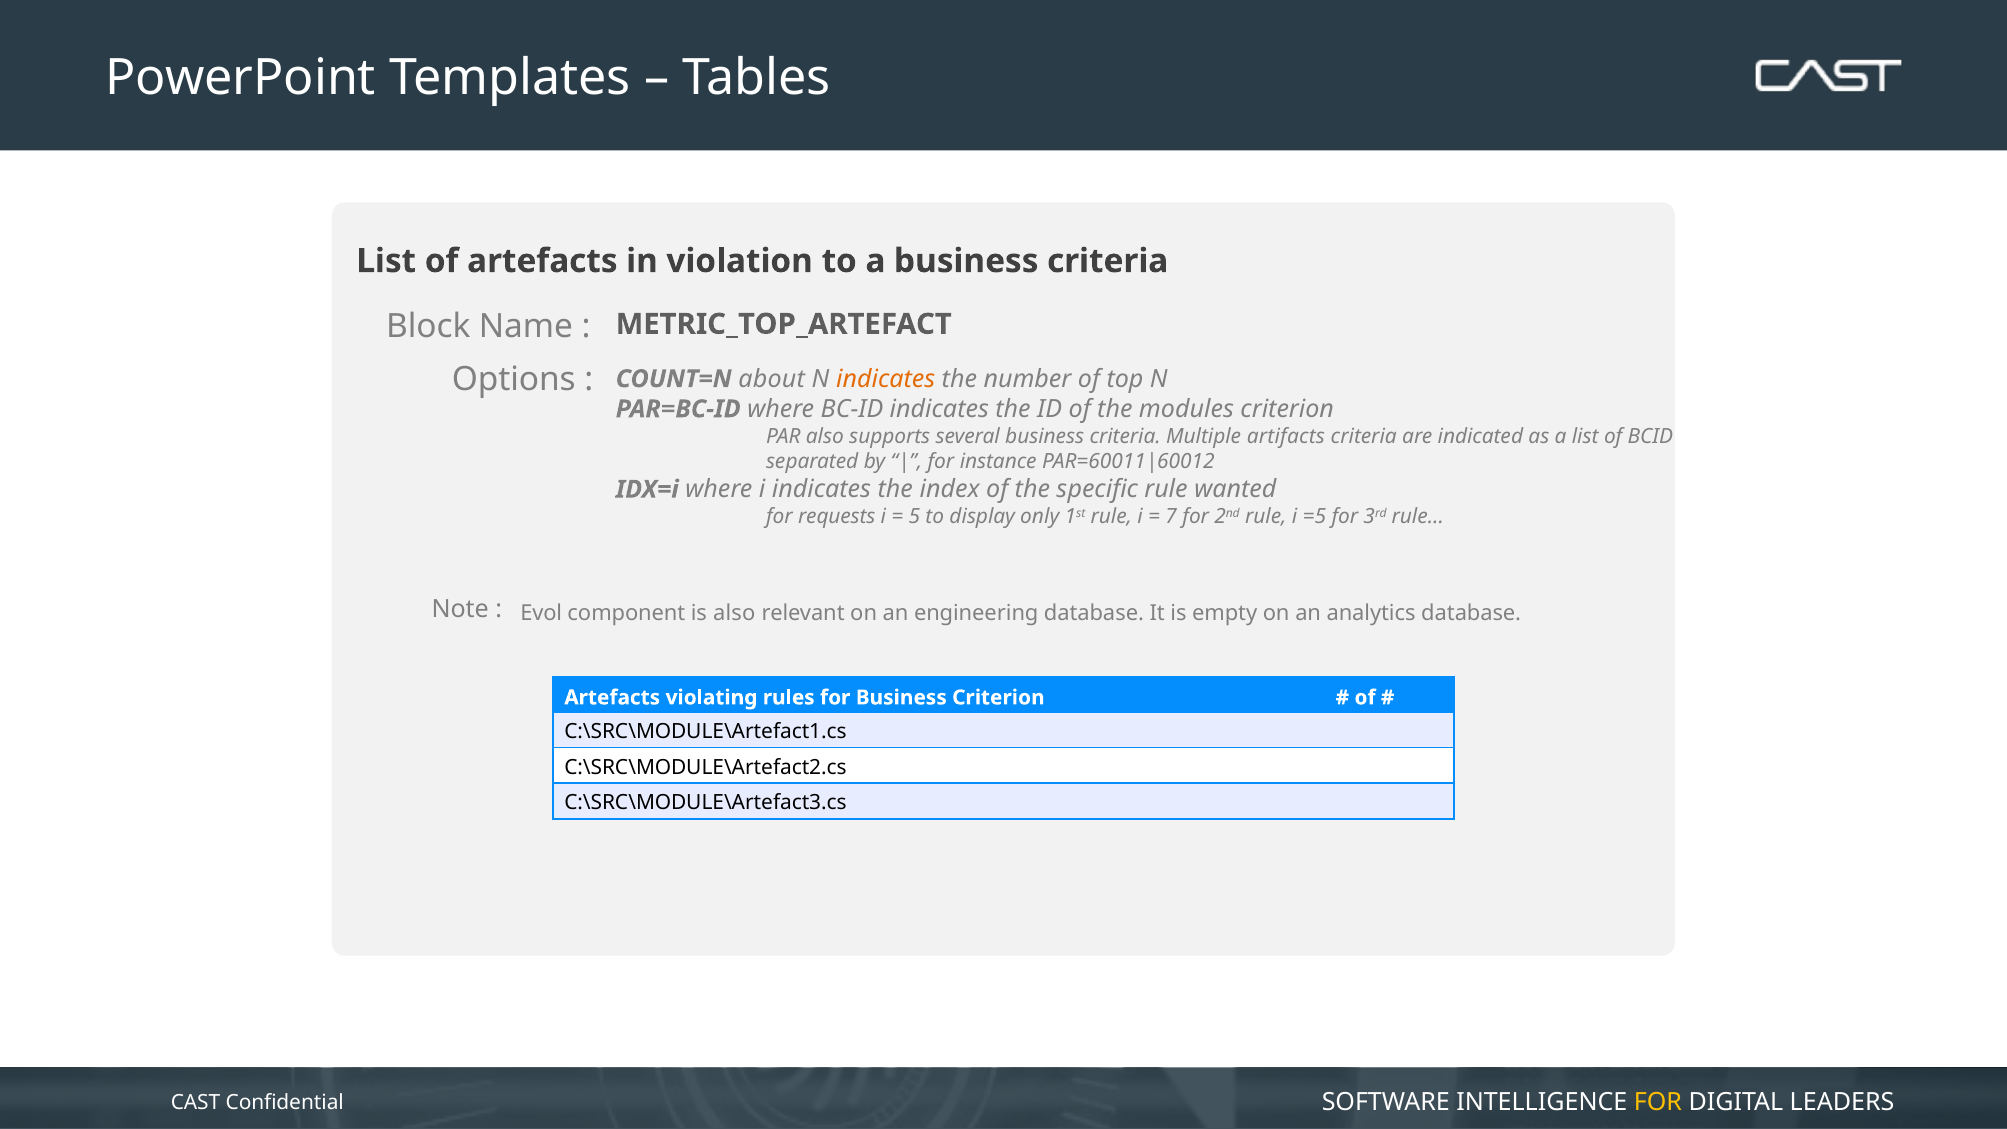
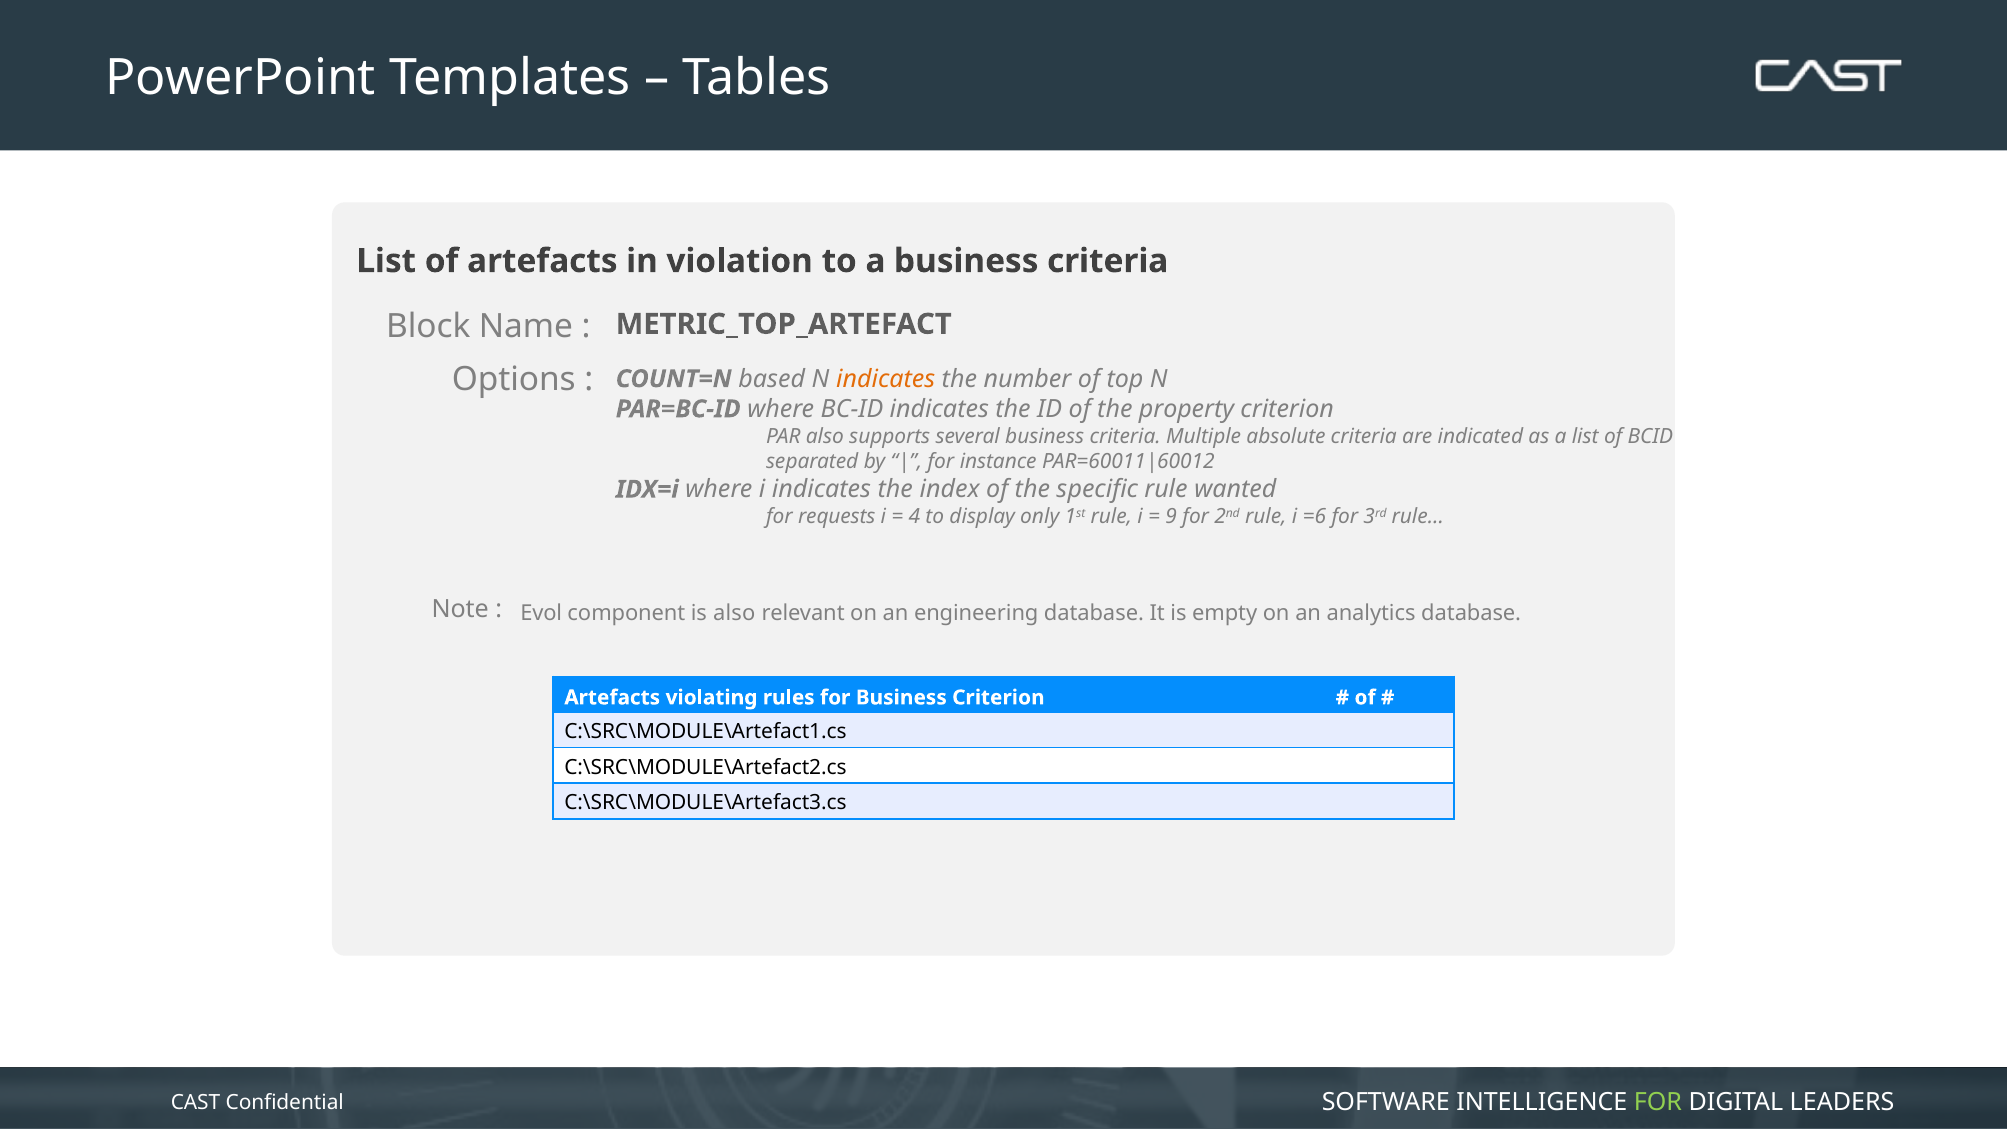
about: about -> based (772, 379)
modules: modules -> property (1186, 409)
artifacts: artifacts -> absolute (1286, 436)
5: 5 -> 4 (914, 517)
7: 7 -> 9 (1171, 517)
=5: =5 -> =6 (1314, 517)
FOR colour: yellow -> light green (1658, 1103)
